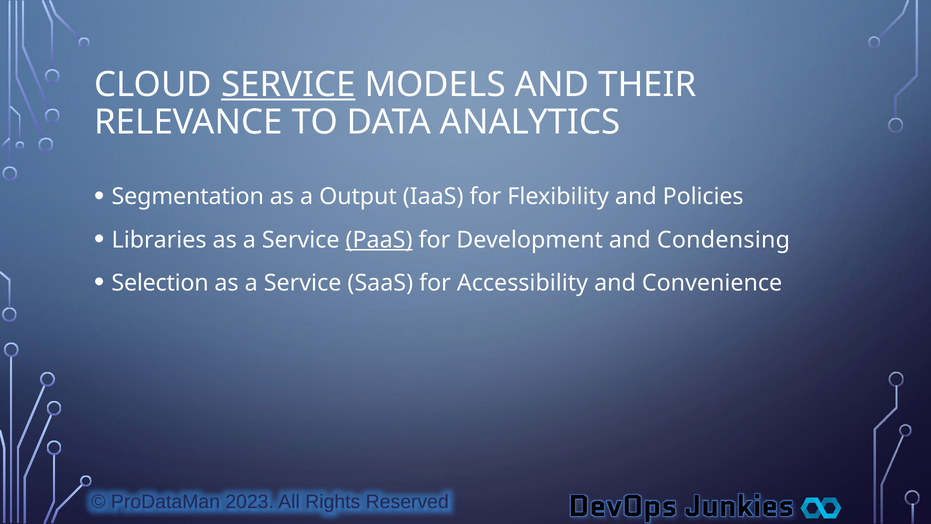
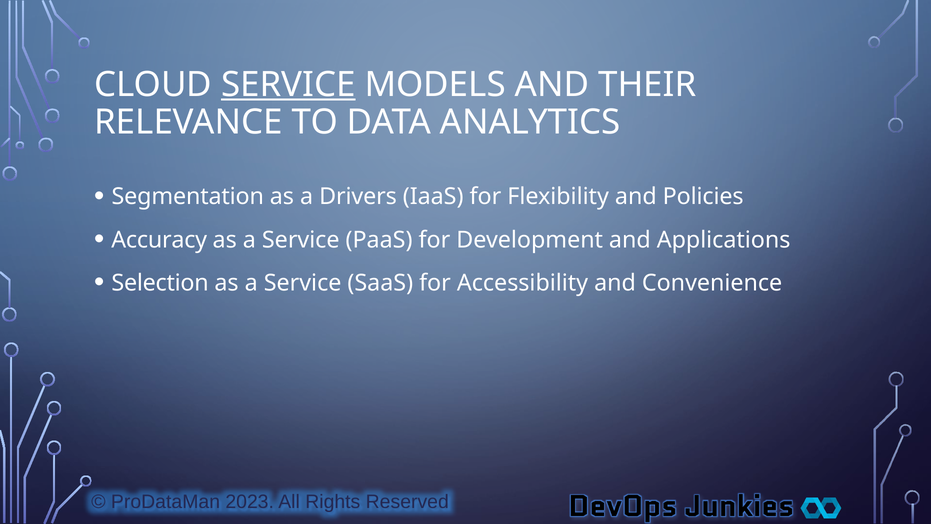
Output: Output -> Drivers (358, 196)
Libraries: Libraries -> Accuracy (159, 240)
PaaS underline: present -> none (379, 240)
Condensing: Condensing -> Applications (724, 240)
